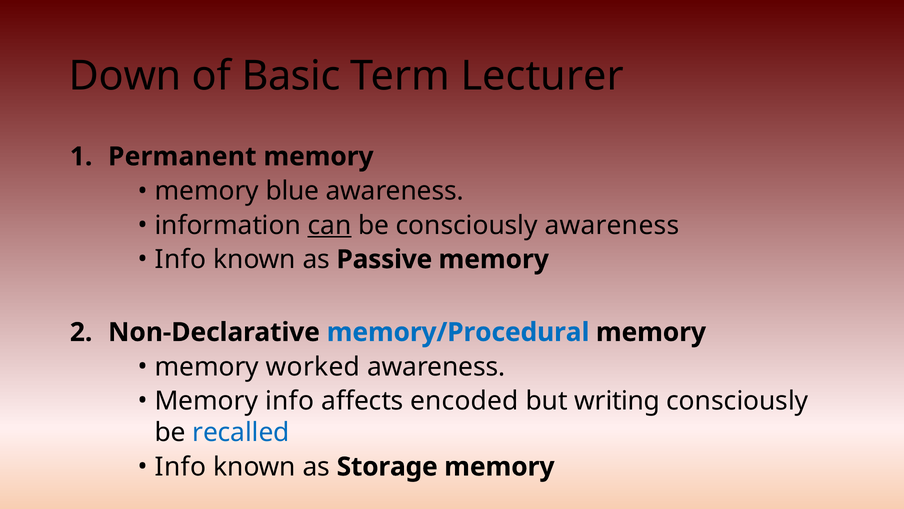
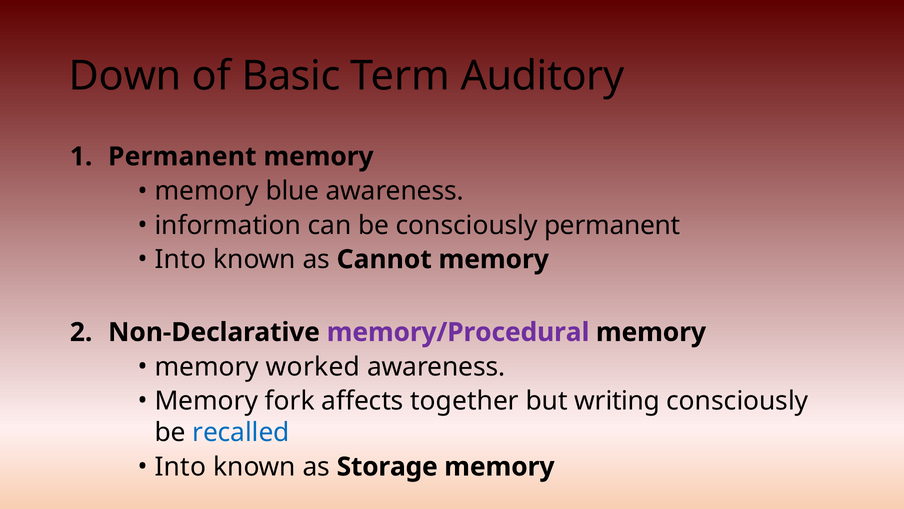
Lecturer: Lecturer -> Auditory (542, 76)
can underline: present -> none (329, 225)
consciously awareness: awareness -> permanent (612, 225)
Info: Info -> Into (180, 259)
Passive: Passive -> Cannot (384, 259)
memory/Procedural colour: blue -> purple (458, 332)
Memory info: info -> fork (290, 401)
encoded: encoded -> together (465, 401)
Info: Info -> Into (180, 466)
